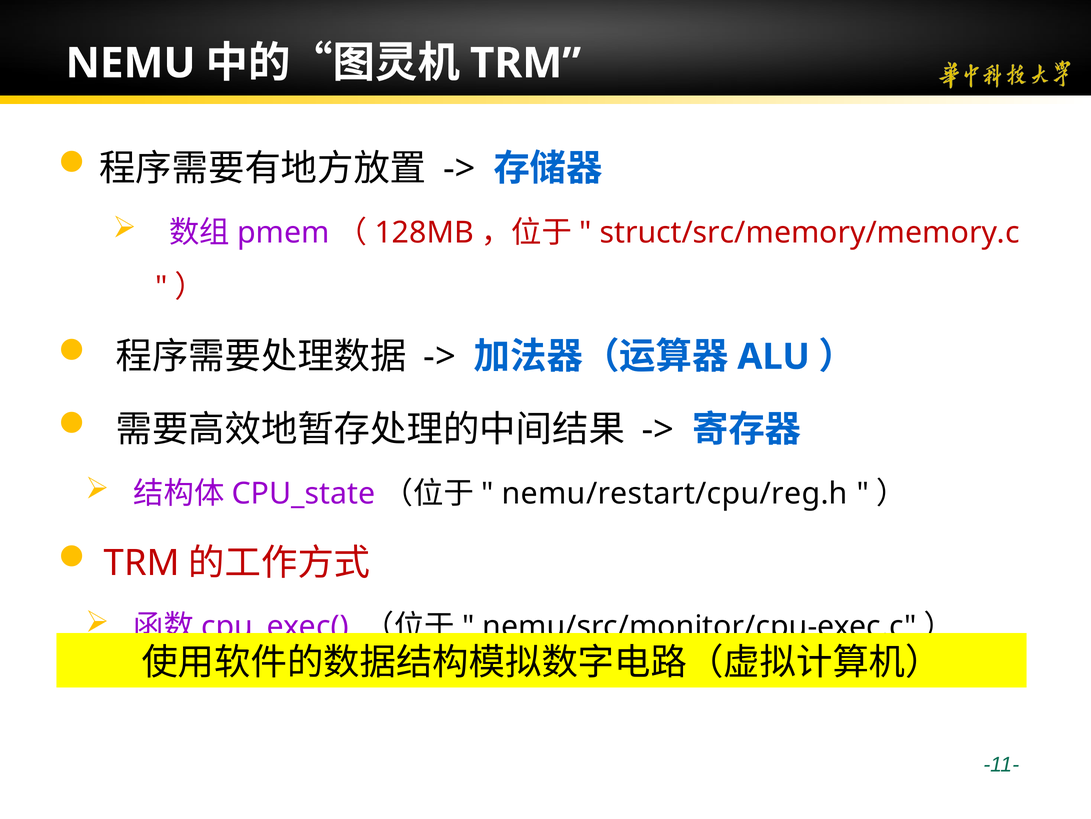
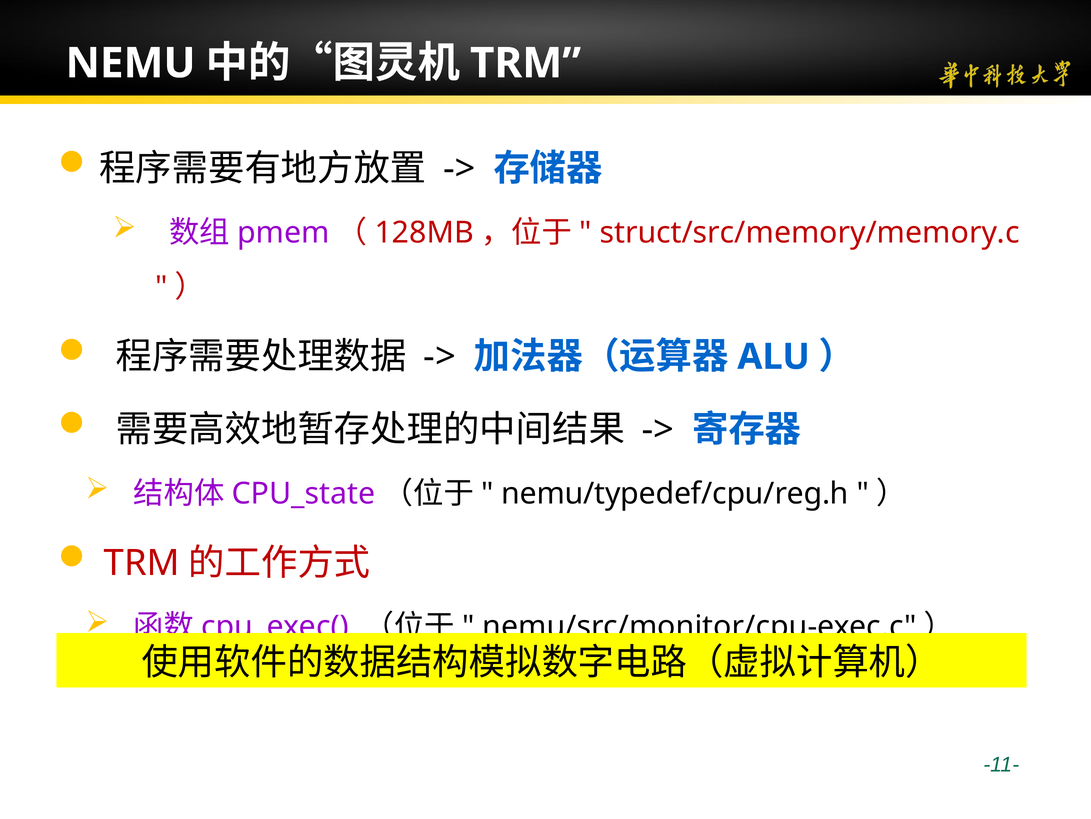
nemu/restart/cpu/reg.h: nemu/restart/cpu/reg.h -> nemu/typedef/cpu/reg.h (675, 493)
